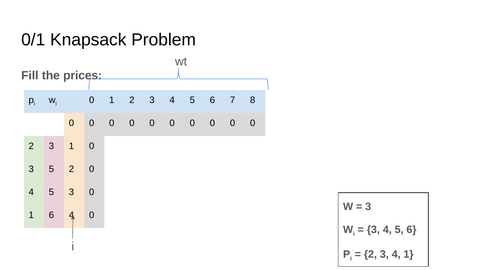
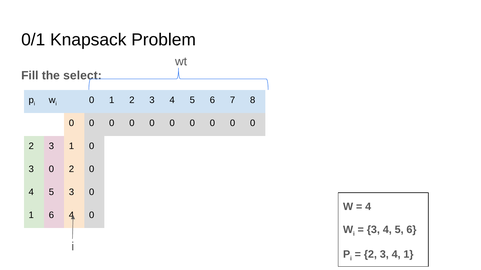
prices: prices -> select (83, 76)
5: 5 -> 0 (51, 169)
3: 3 -> 4 (368, 207)
